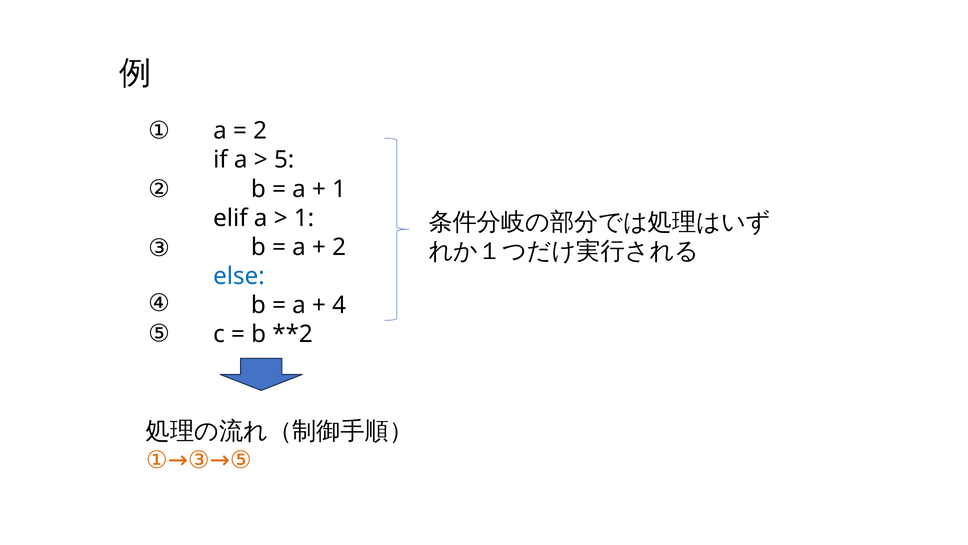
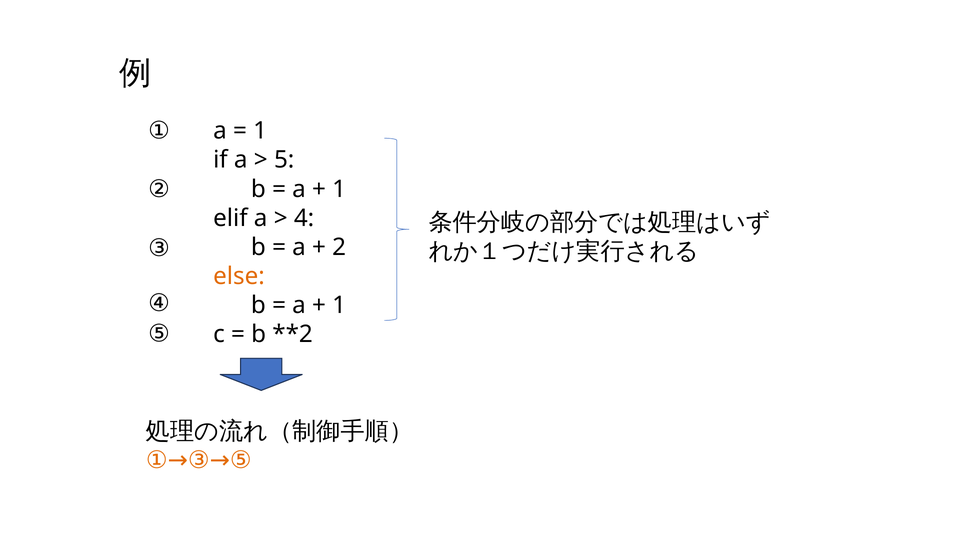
2: 2 -> 1 (260, 131)
1: 1 -> 4 (304, 218)
else colour: blue -> orange (239, 276)
4: 4 -> 1 (339, 305)
